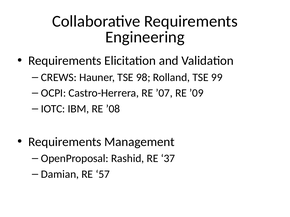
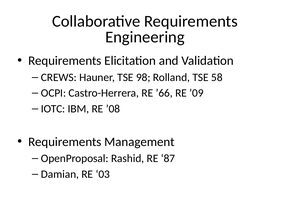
99: 99 -> 58 (217, 77)
’07: ’07 -> ’66 (164, 93)
37: 37 -> 87 (168, 159)
57: 57 -> 03 (103, 175)
